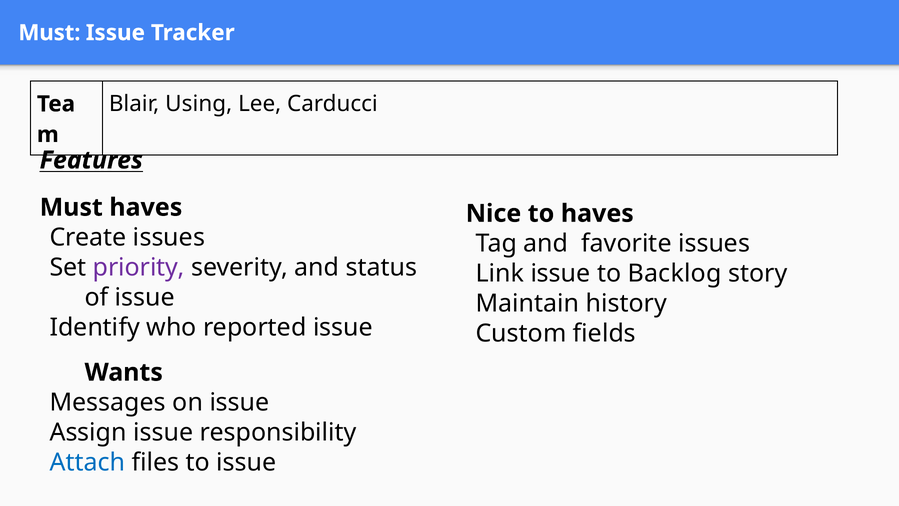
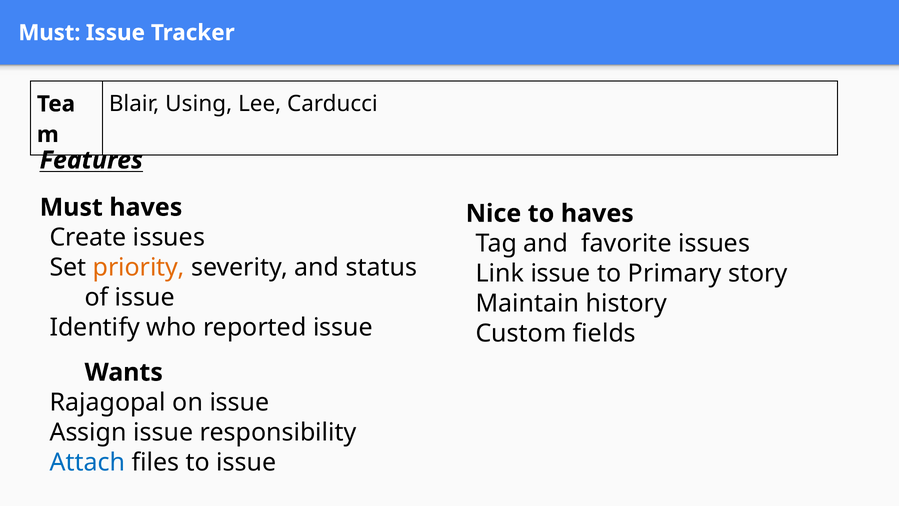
priority colour: purple -> orange (139, 267)
Backlog: Backlog -> Primary (675, 273)
Messages: Messages -> Rajagopal (108, 402)
